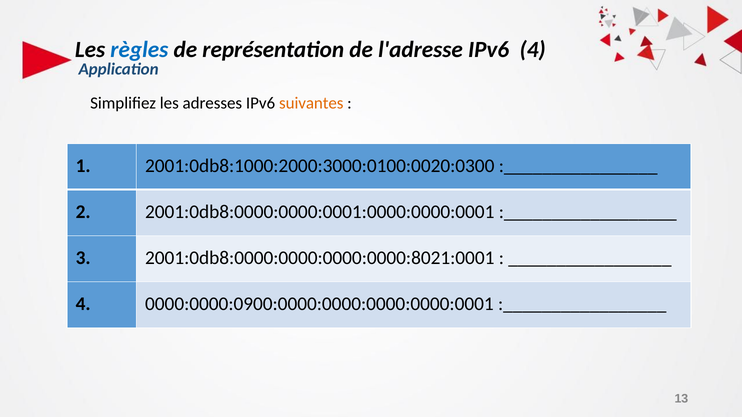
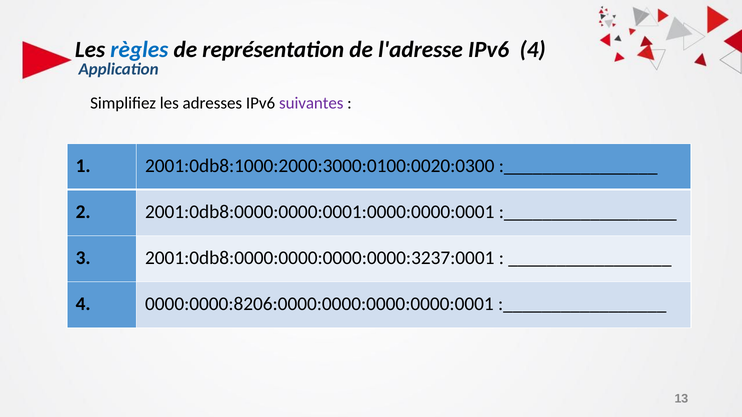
suivantes colour: orange -> purple (311, 103)
2001:0db8:0000:0000:0000:0000:8021:0001: 2001:0db8:0000:0000:0000:0000:8021:0001 -> 2001:0db8:0000:0000:0000:0000:3237:0001 (320, 258)
0000:0000:0900:0000:0000:0000:0000:0001: 0000:0000:0900:0000:0000:0000:0000:0001 -> 0000:0000:8206:0000:0000:0000:0000:0001 (319, 304)
